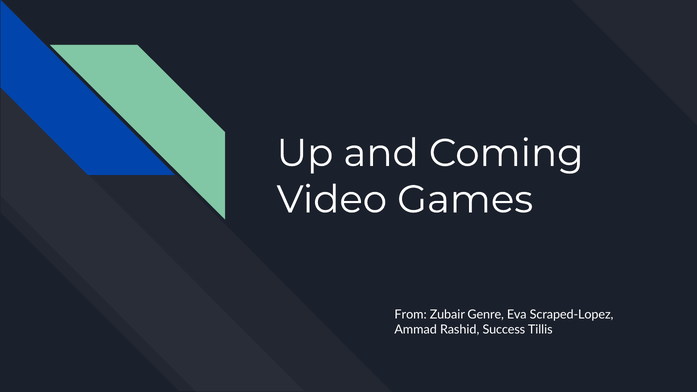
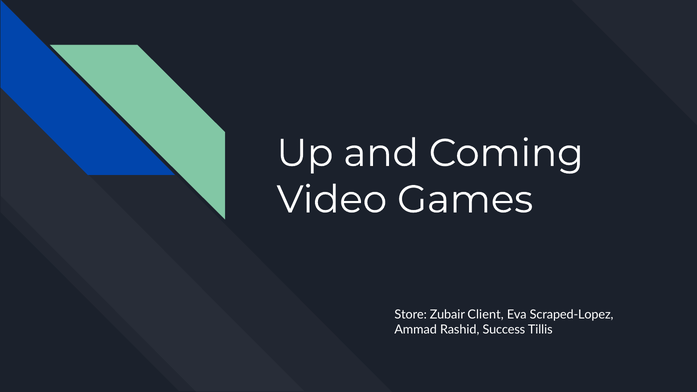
From: From -> Store (411, 315)
Genre: Genre -> Client (486, 315)
